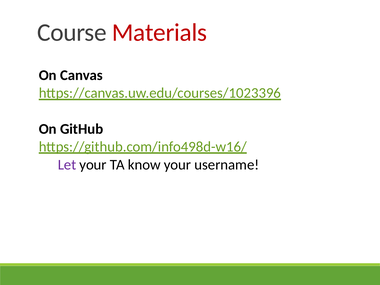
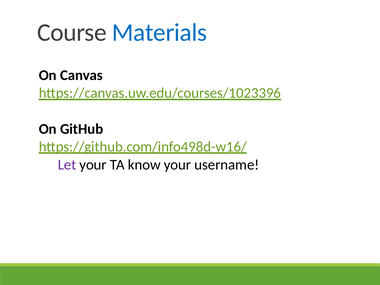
Materials colour: red -> blue (159, 32)
